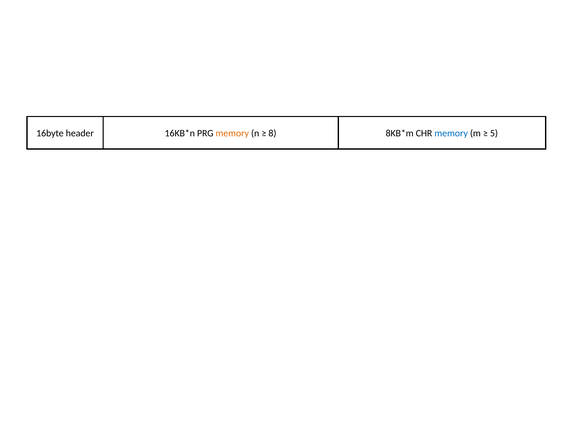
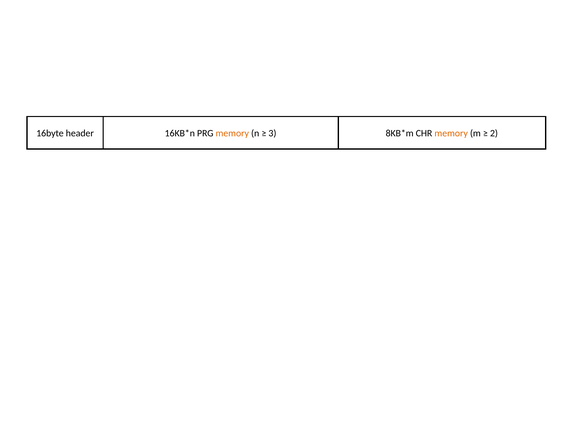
8: 8 -> 3 (272, 133)
memory colour: blue -> orange (451, 133)
5: 5 -> 2 (494, 133)
